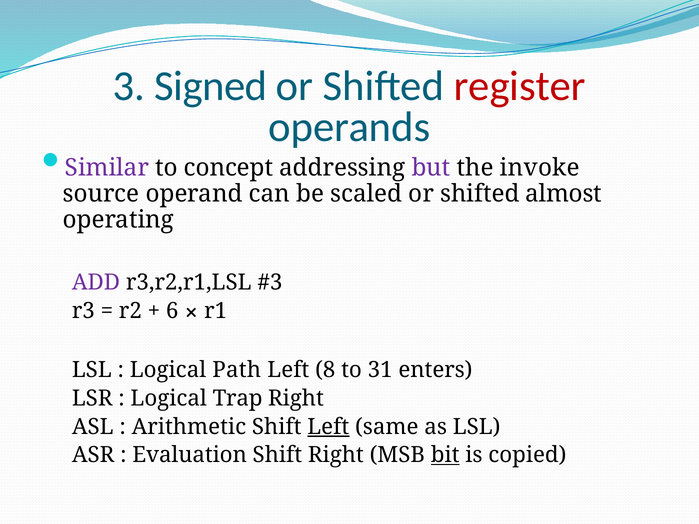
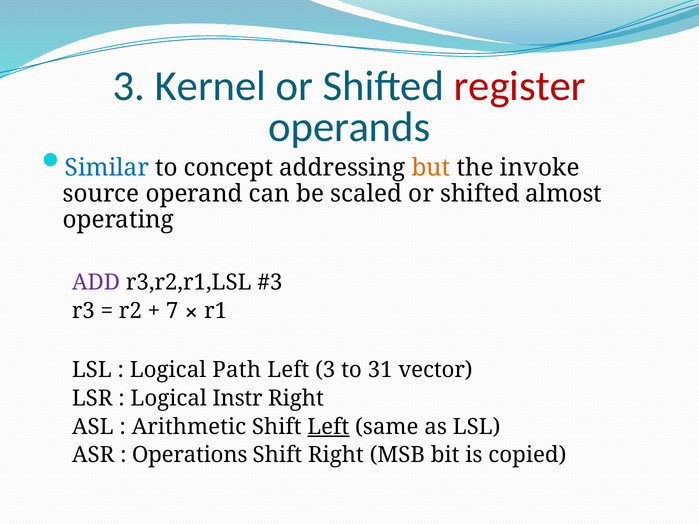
Signed: Signed -> Kernel (211, 86)
Similar colour: purple -> blue (107, 168)
but colour: purple -> orange (431, 168)
6: 6 -> 7 (172, 311)
Left 8: 8 -> 3 (325, 370)
enters: enters -> vector (435, 370)
Trap: Trap -> Instr (238, 399)
Evaluation: Evaluation -> Operations (190, 455)
bit underline: present -> none (445, 455)
